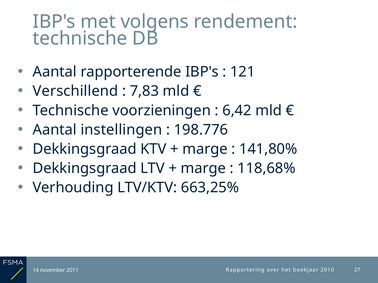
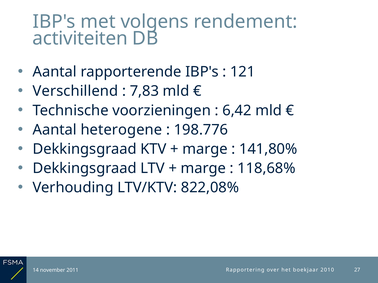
technische: technische -> activiteiten (80, 39)
instellingen: instellingen -> heterogene (121, 130)
663,25%: 663,25% -> 822,08% (210, 188)
